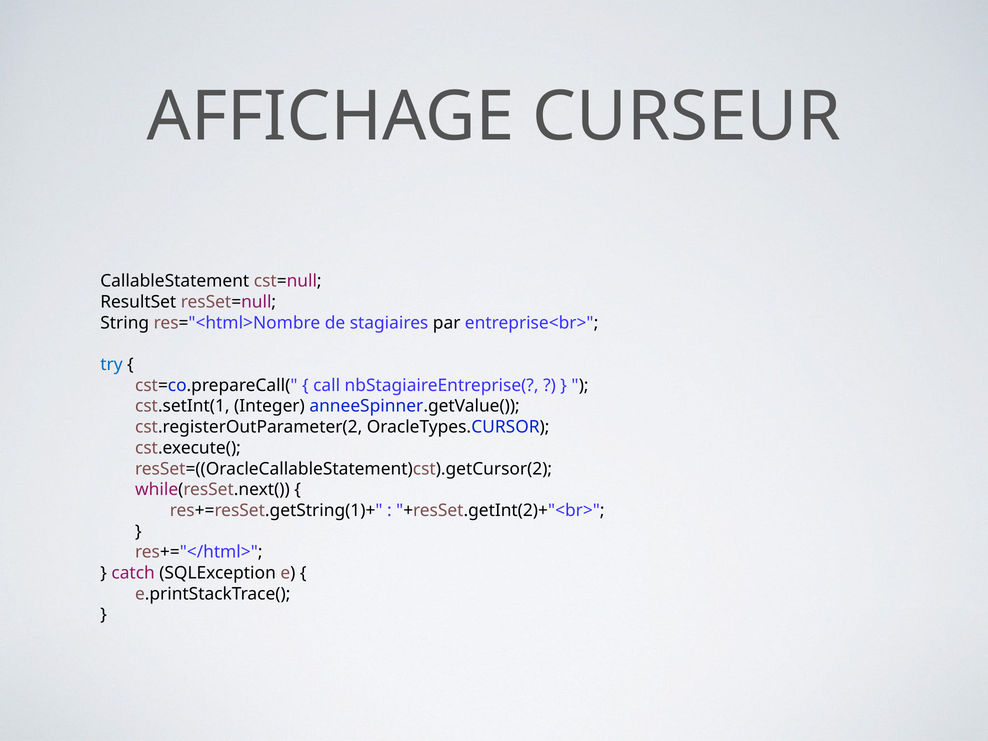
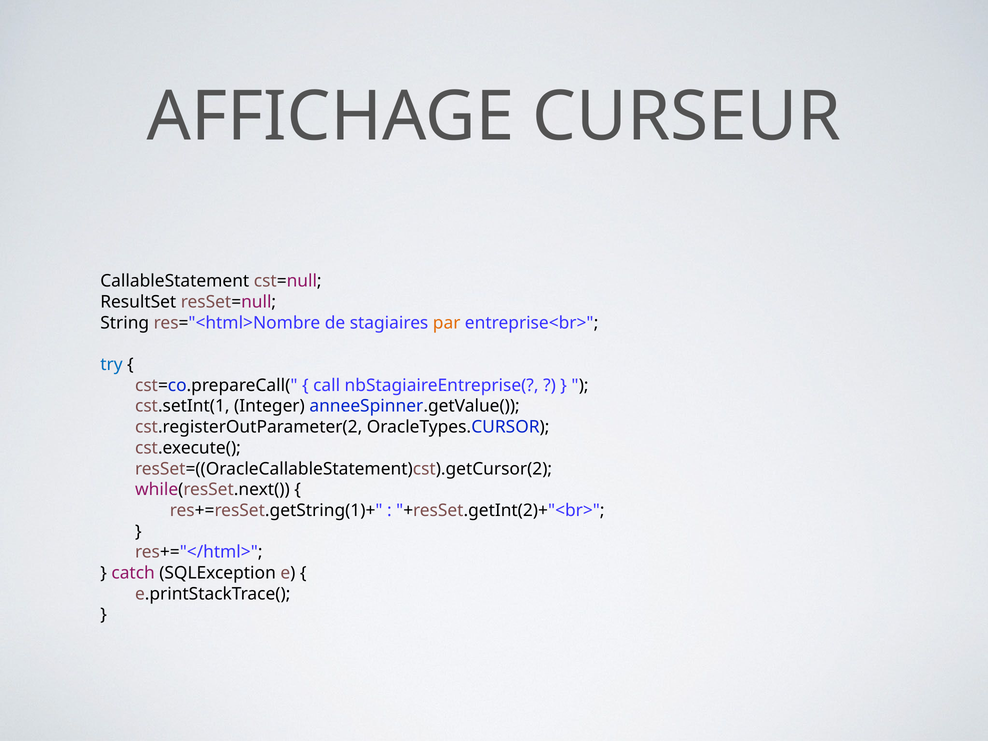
par colour: black -> orange (447, 323)
